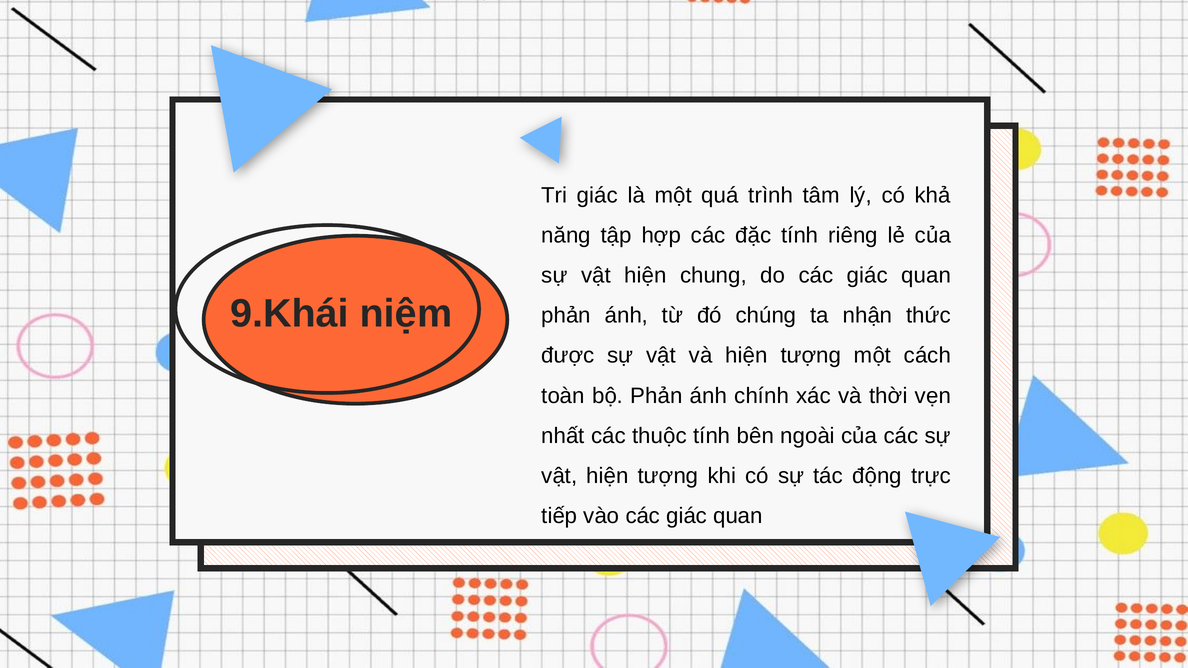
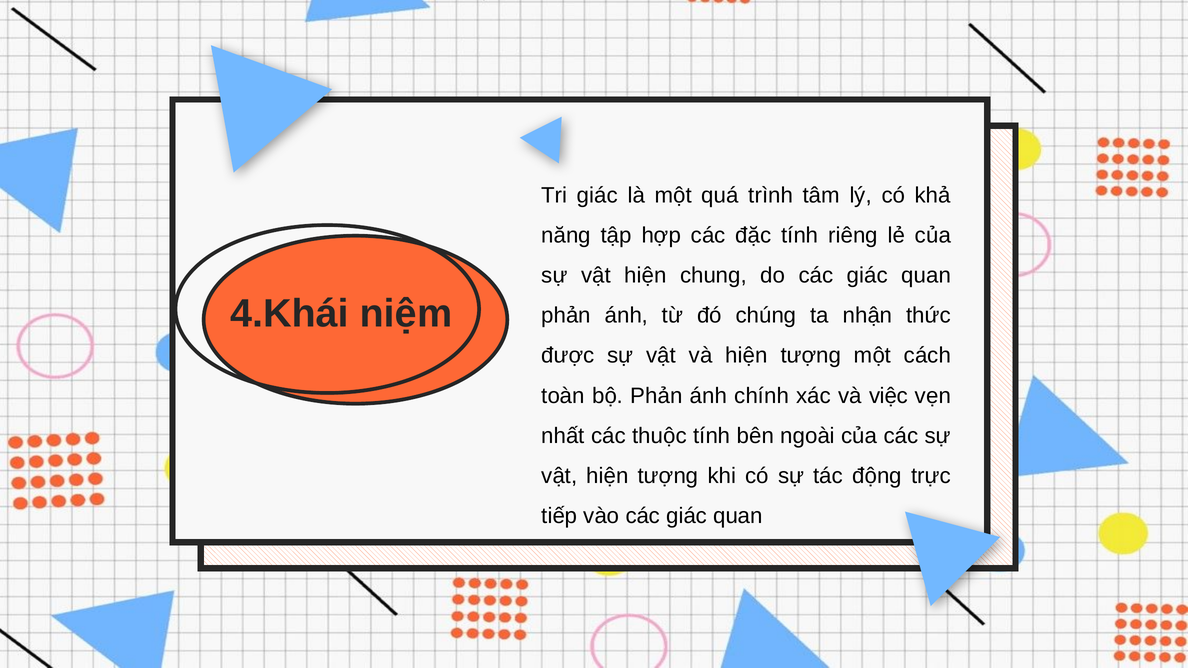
9.Khái: 9.Khái -> 4.Khái (289, 314)
thời: thời -> việc (889, 396)
